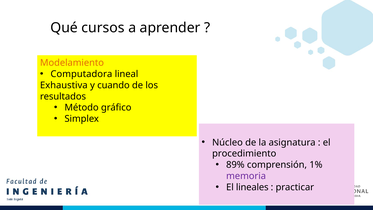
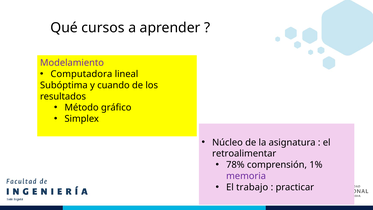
Modelamiento colour: orange -> purple (72, 63)
Exhaustiva: Exhaustiva -> Subóptima (64, 85)
procedimiento: procedimiento -> retroalimentar (244, 153)
89%: 89% -> 78% (235, 165)
lineales: lineales -> trabajo (252, 187)
